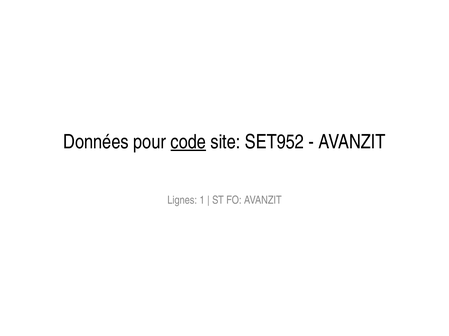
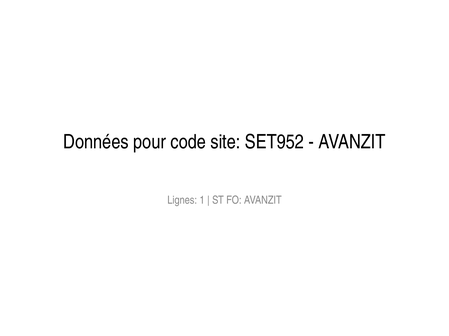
code underline: present -> none (188, 142)
